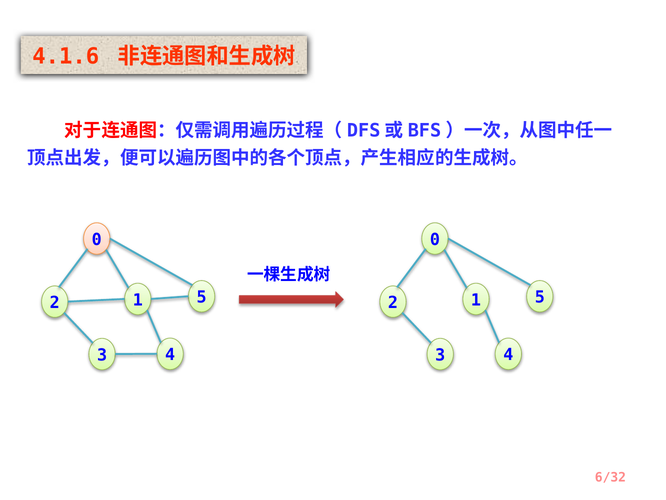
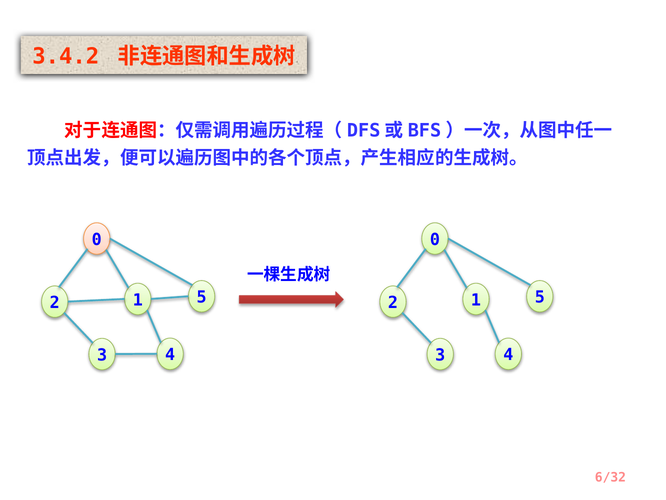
4.1.6: 4.1.6 -> 3.4.2 (66, 57)
